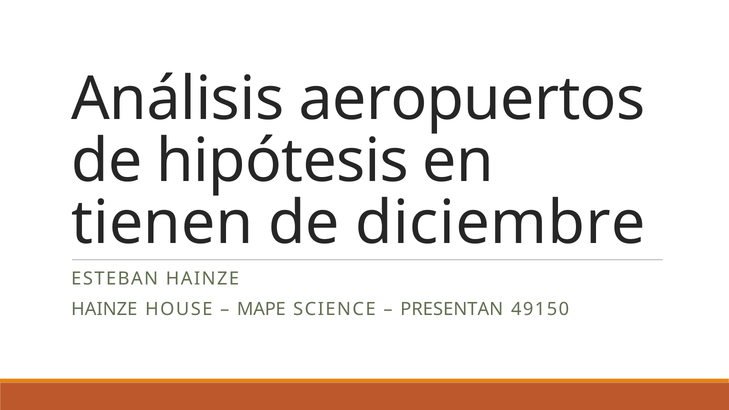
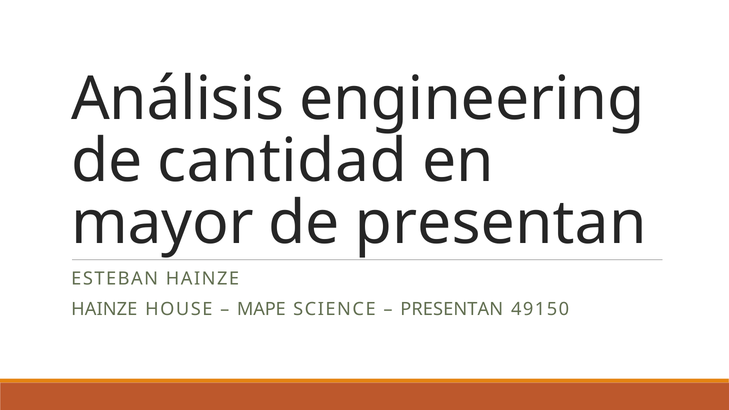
aeropuertos: aeropuertos -> engineering (472, 99)
hipótesis: hipótesis -> cantidad (282, 161)
tienen: tienen -> mayor (162, 223)
de diciembre: diciembre -> presentan (501, 223)
